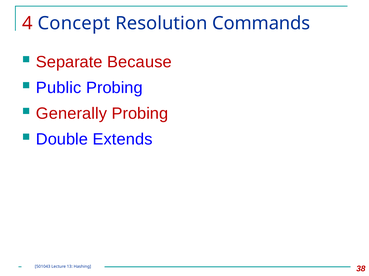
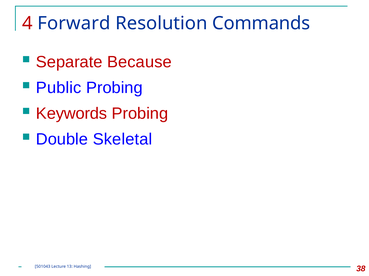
Concept: Concept -> Forward (74, 23)
Generally: Generally -> Keywords (72, 114)
Extends: Extends -> Skeletal (123, 140)
